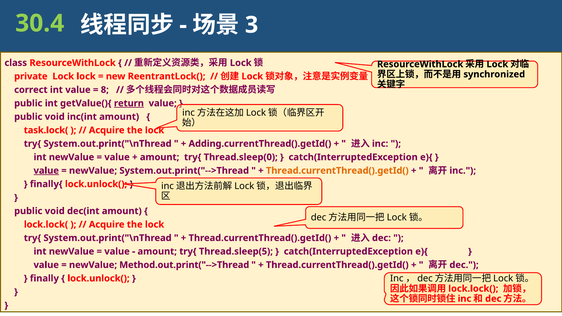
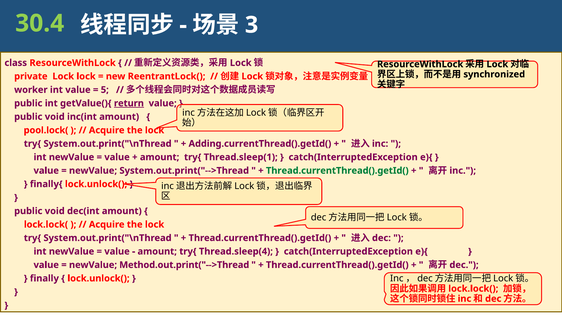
correct: correct -> worker (31, 90)
8: 8 -> 5 (105, 90)
task.lock(: task.lock( -> pool.lock( (46, 130)
Thread.sleep(0: Thread.sleep(0 -> Thread.sleep(1 (241, 157)
value underline: present -> none (46, 171)
Thread.currentThread().getId( colour: orange -> green (337, 171)
Thread.sleep(5: Thread.sleep(5 -> Thread.sleep(4 (236, 252)
